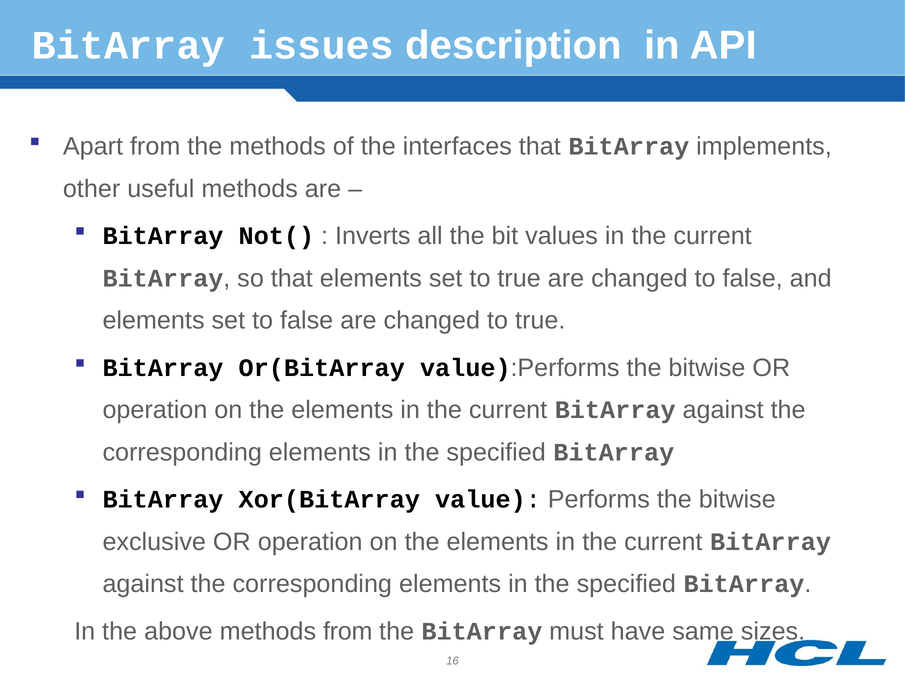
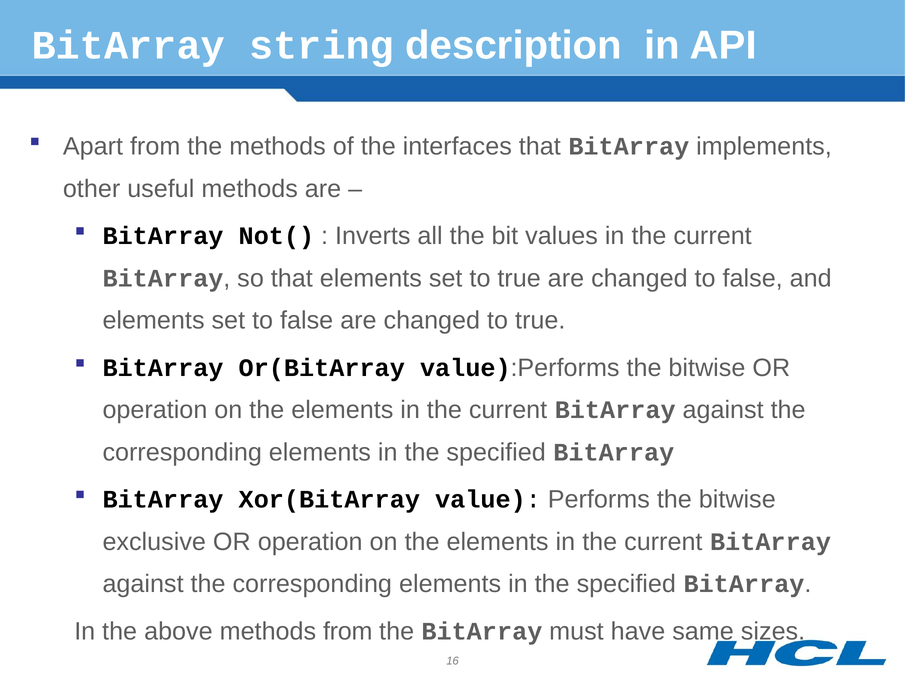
issues: issues -> string (322, 46)
